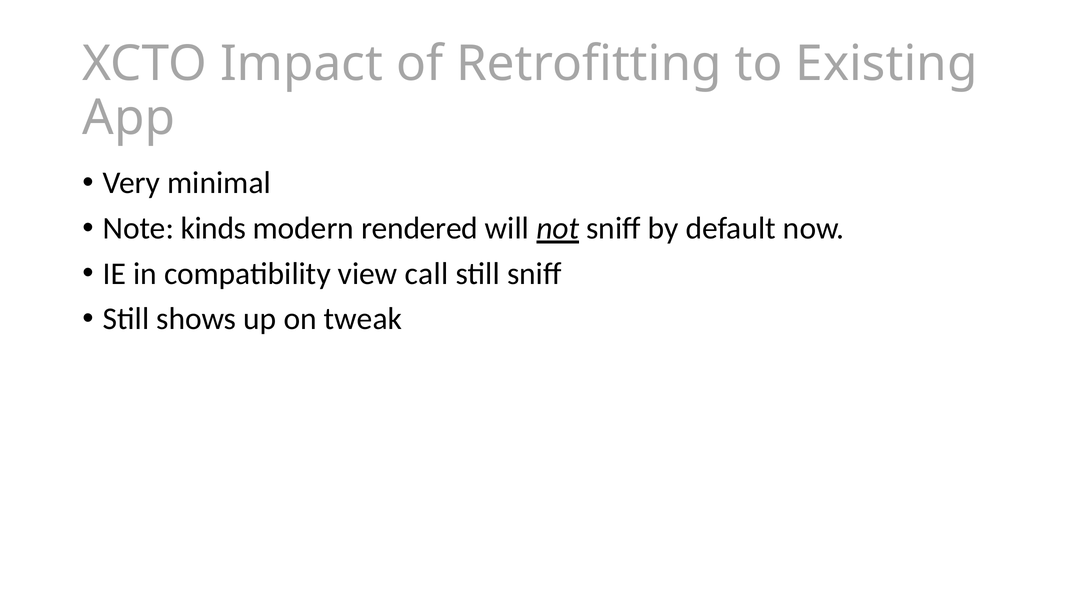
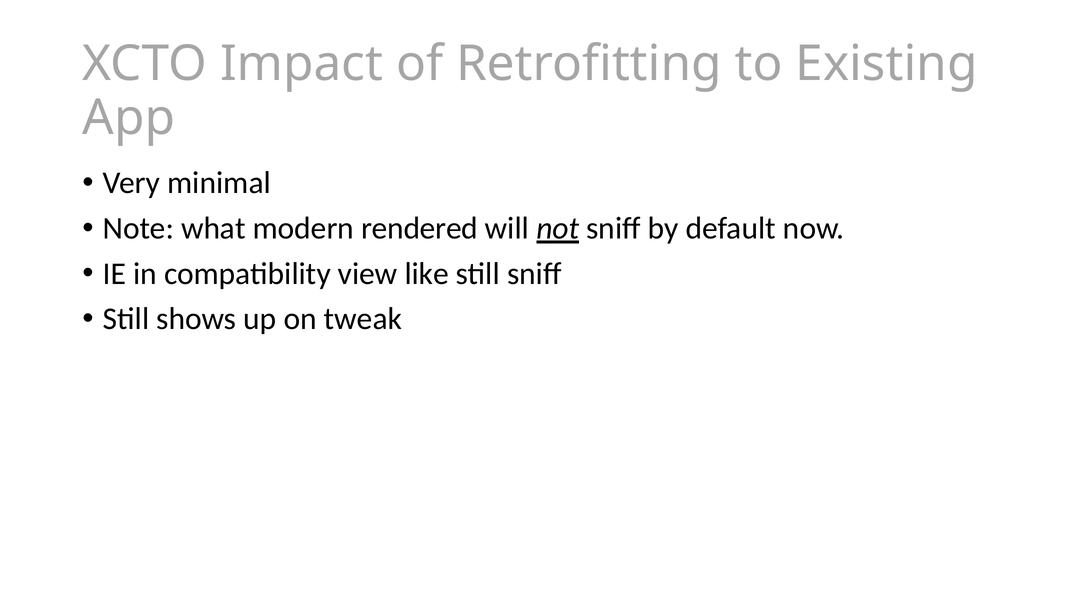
kinds: kinds -> what (213, 228)
call: call -> like (427, 273)
